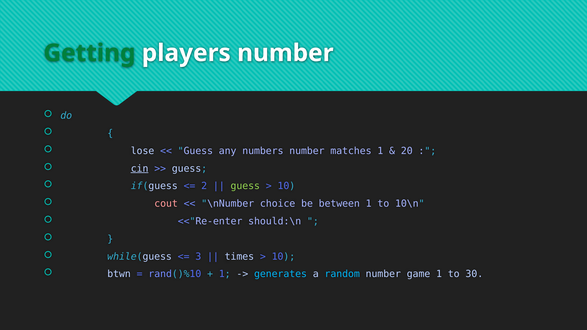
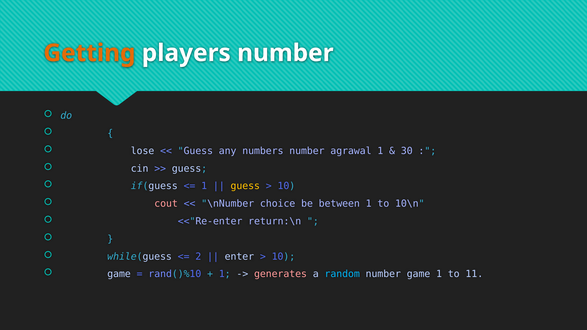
Getting colour: green -> orange (89, 53)
matches: matches -> agrawal (351, 151)
20: 20 -> 30 (407, 151)
cin underline: present -> none (140, 169)
2: 2 -> 1 (204, 186)
guess colour: light green -> yellow (245, 186)
should:\n: should:\n -> return:\n (275, 221)
3: 3 -> 2 (198, 257)
times: times -> enter (239, 257)
btwn: btwn -> game (119, 274)
generates colour: light blue -> pink (281, 274)
30: 30 -> 11 (474, 274)
